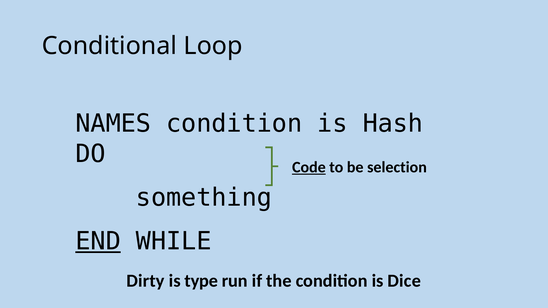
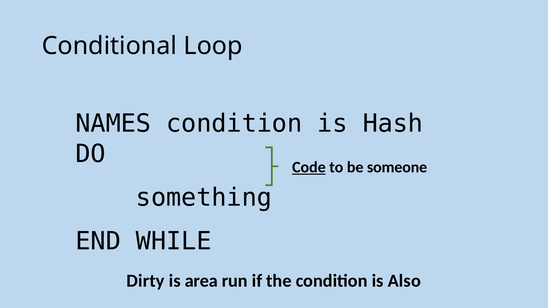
selection: selection -> someone (397, 167)
END underline: present -> none (98, 242)
type: type -> area (201, 281)
Dice: Dice -> Also (404, 281)
